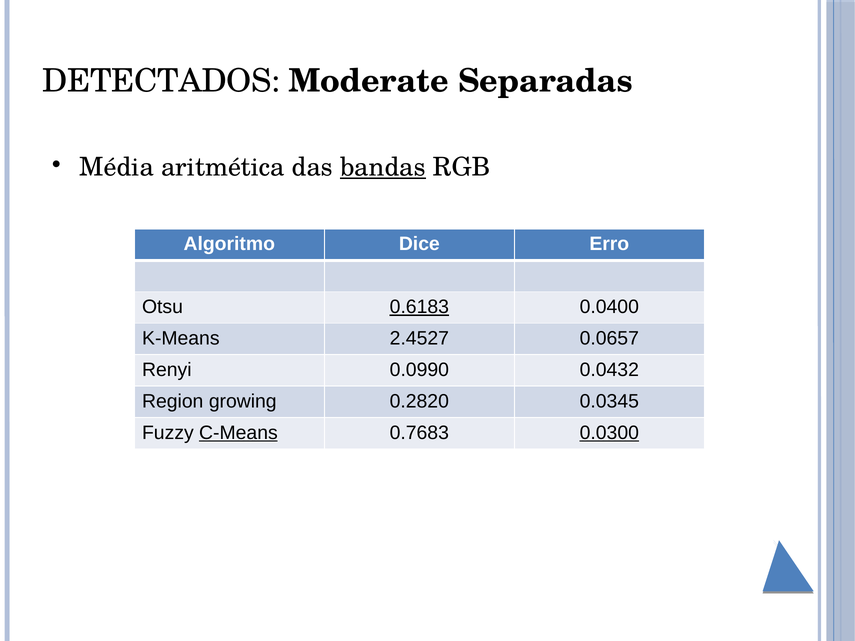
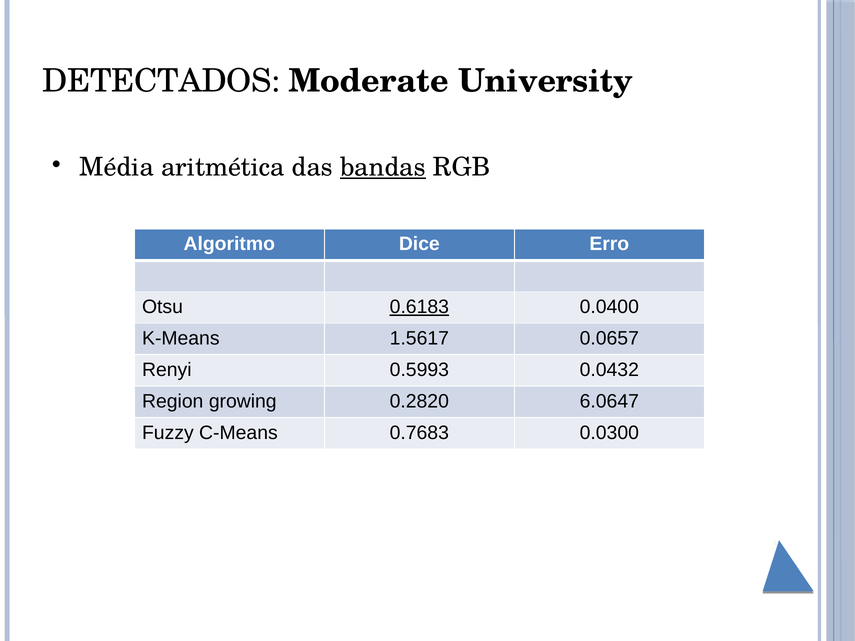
Separadas: Separadas -> University (545, 81)
2.4527: 2.4527 -> 1.5617 (419, 338)
0.0990: 0.0990 -> 0.5993 (419, 370)
0.0345: 0.0345 -> 6.0647 (609, 401)
C-Means underline: present -> none (238, 433)
0.0300 underline: present -> none (609, 433)
